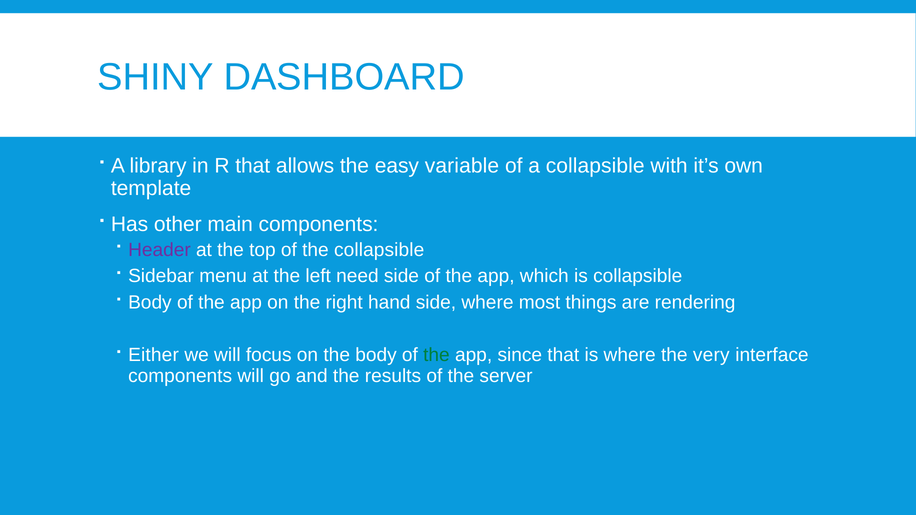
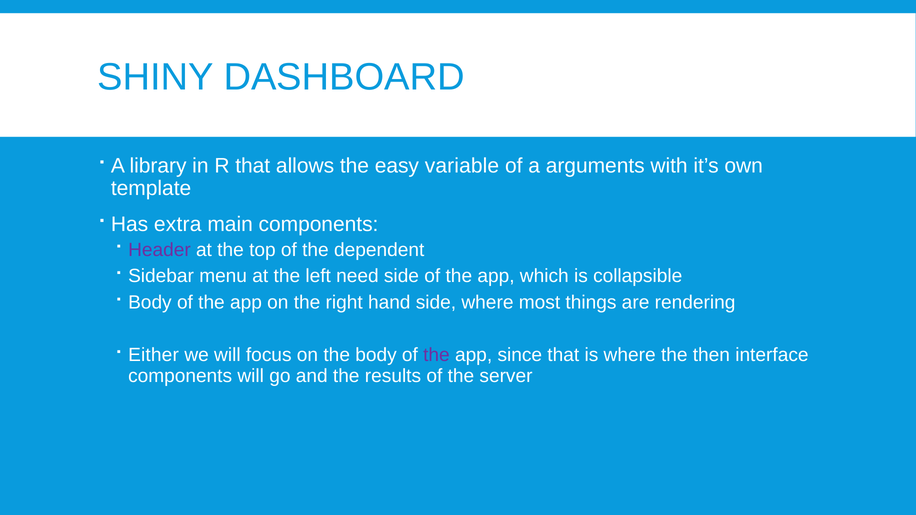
a collapsible: collapsible -> arguments (595, 166)
other: other -> extra (178, 224)
the collapsible: collapsible -> dependent (379, 250)
the colour: green -> purple (436, 355)
very: very -> then (711, 355)
